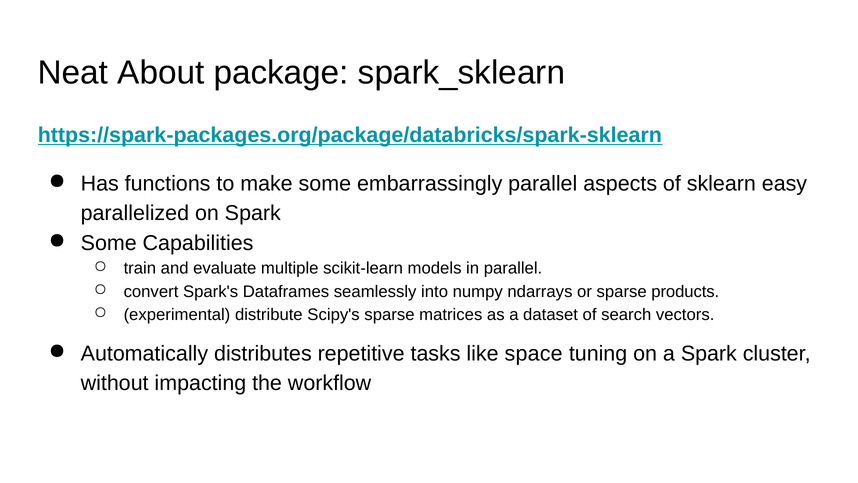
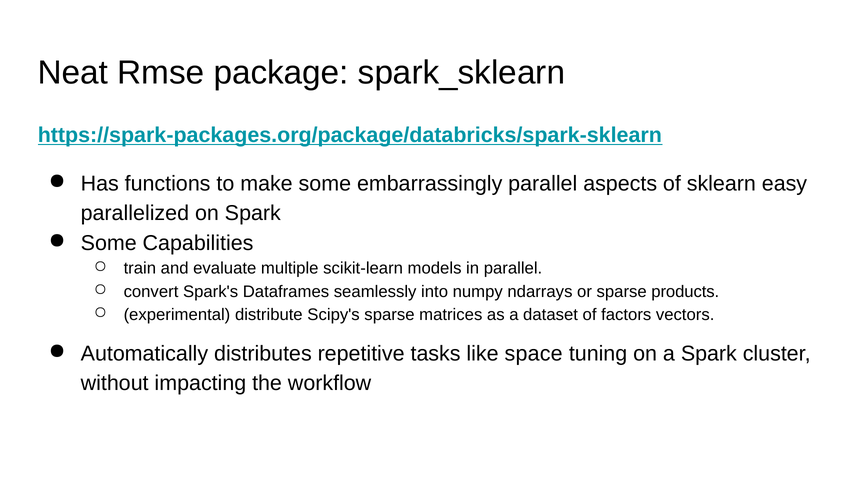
About: About -> Rmse (161, 73)
search: search -> factors (626, 314)
